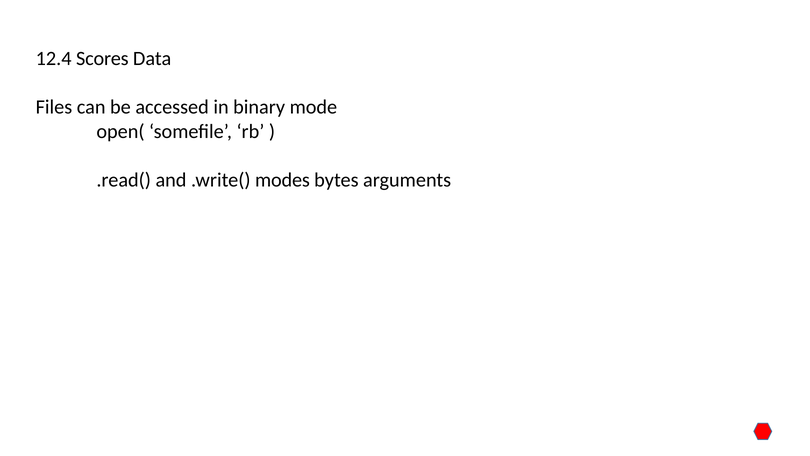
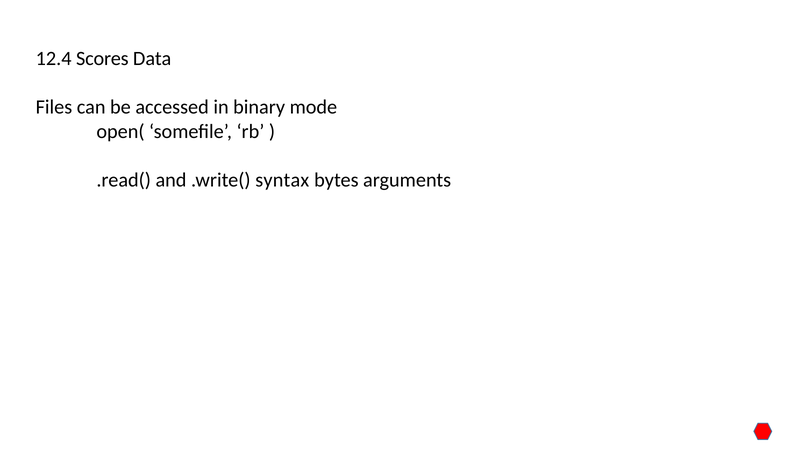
modes: modes -> syntax (282, 180)
